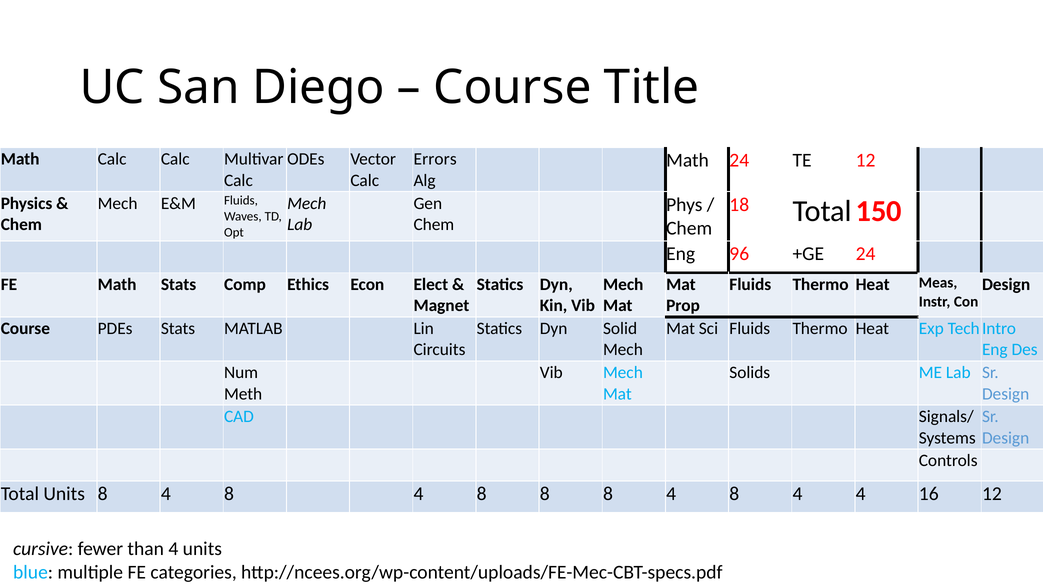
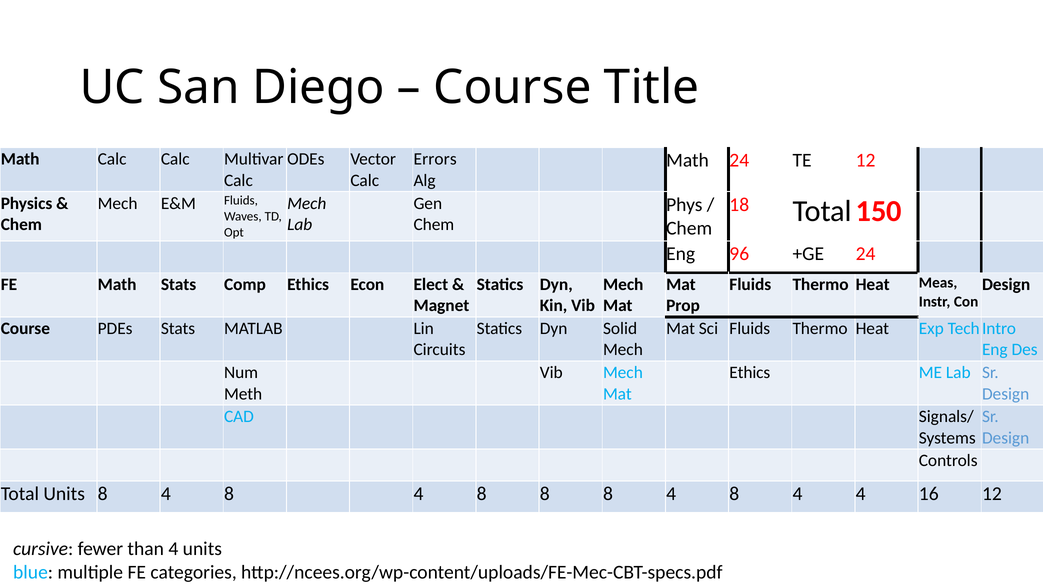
Solids: Solids -> Ethics (750, 372)
